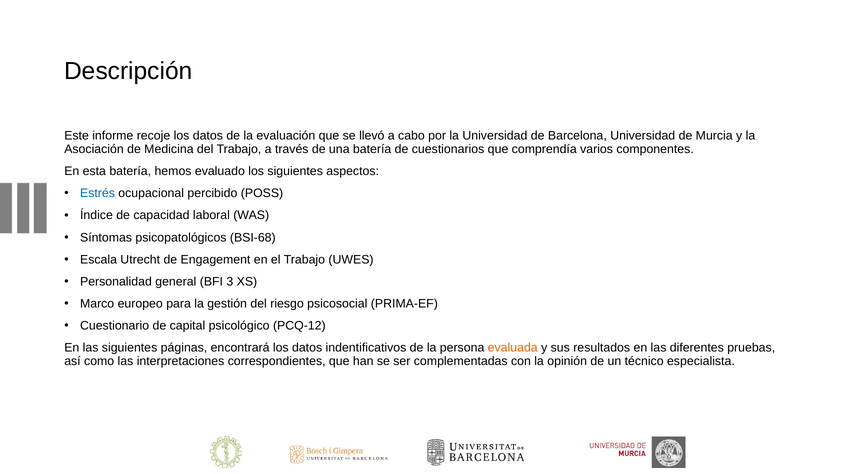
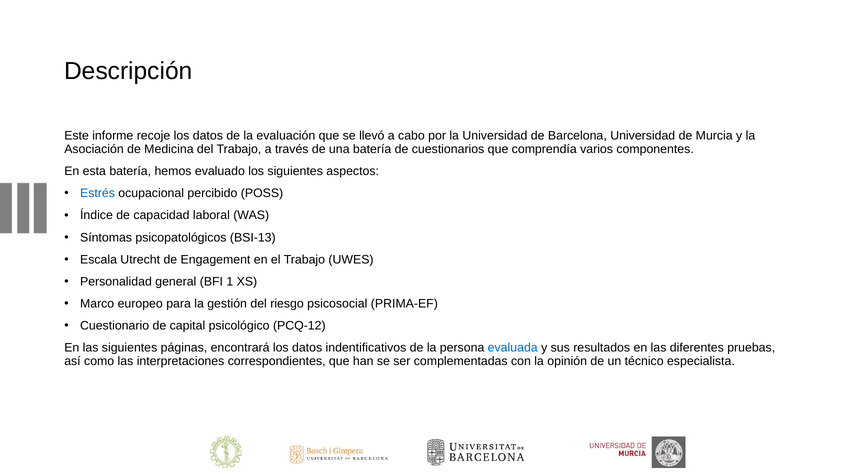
BSI-68: BSI-68 -> BSI-13 (253, 238)
3: 3 -> 1 (230, 282)
evaluada colour: orange -> blue (513, 348)
